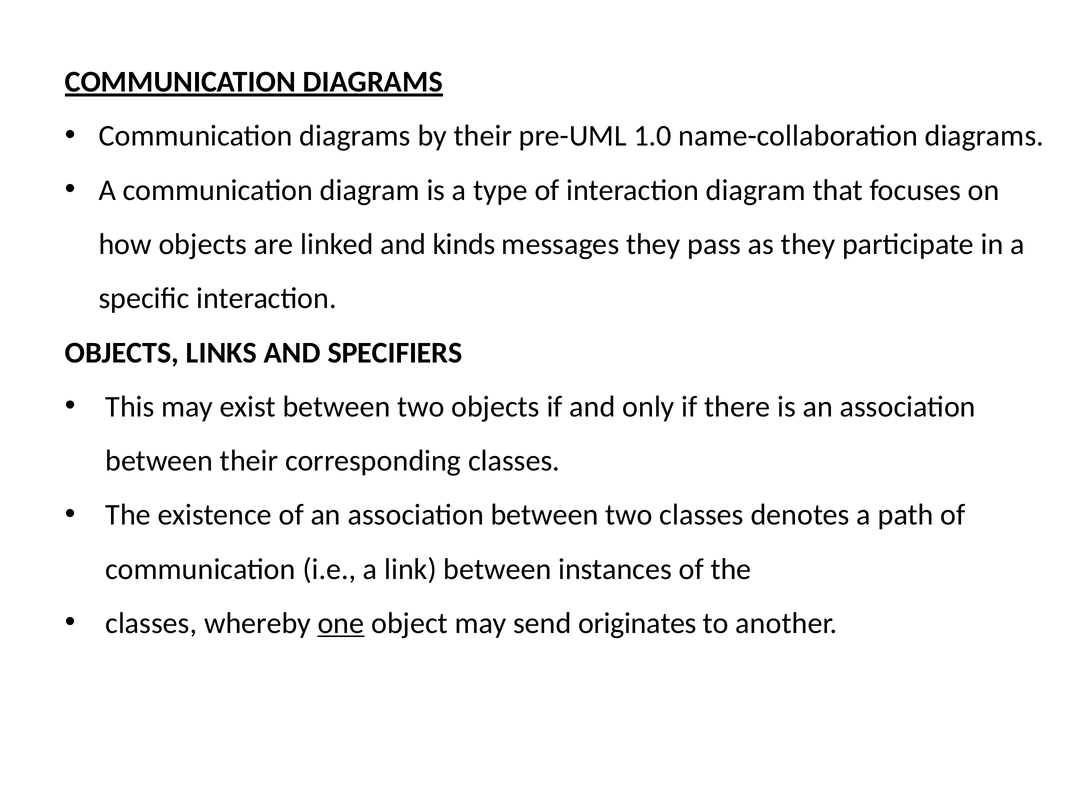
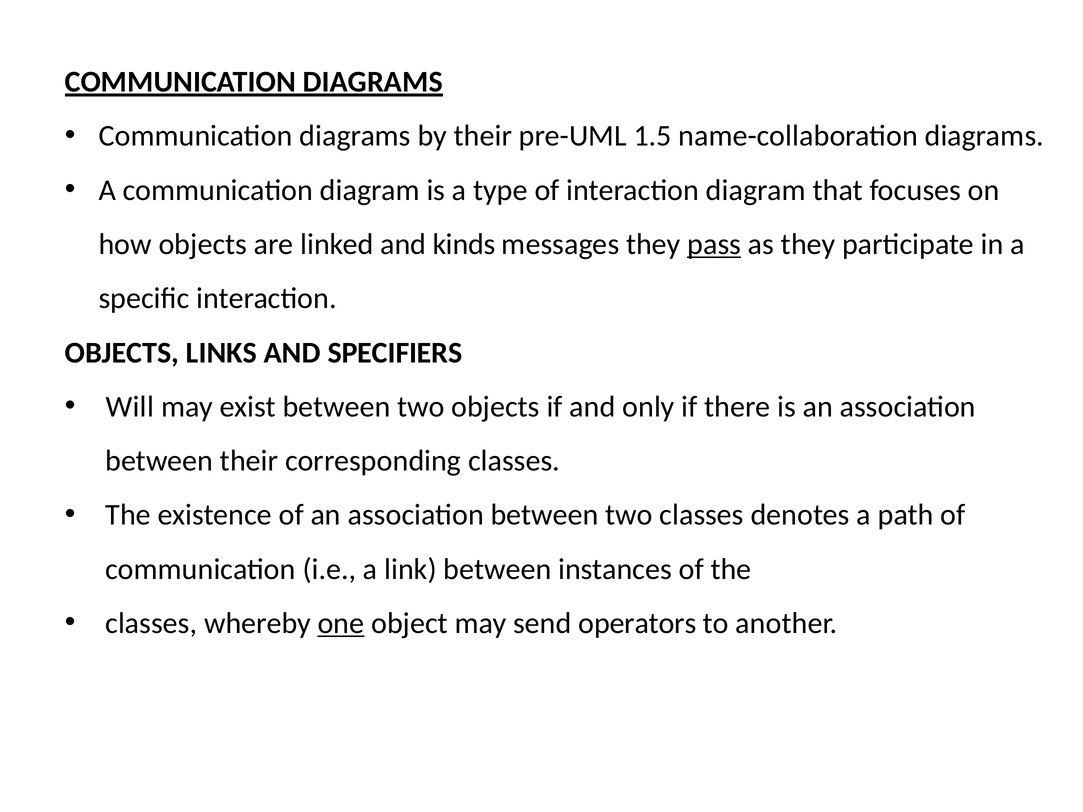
1.0: 1.0 -> 1.5 (653, 136)
pass underline: none -> present (714, 244)
This: This -> Will (130, 407)
originates: originates -> operators (637, 623)
